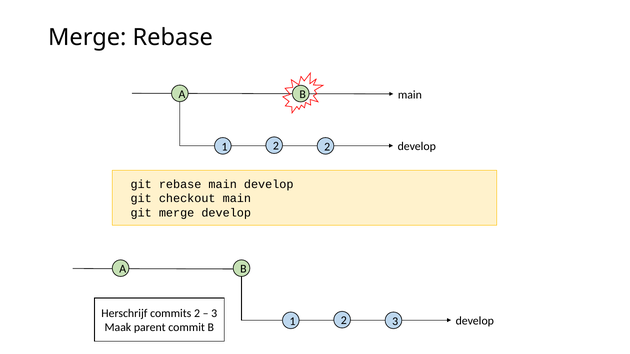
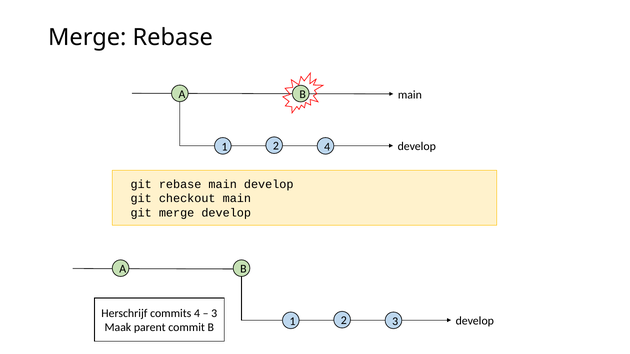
1 2: 2 -> 4 (327, 147)
commits 2: 2 -> 4 (197, 314)
